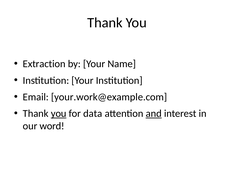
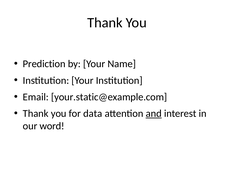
Extraction: Extraction -> Prediction (44, 64)
your.work@example.com: your.work@example.com -> your.static@example.com (109, 97)
you underline: present -> none (59, 113)
